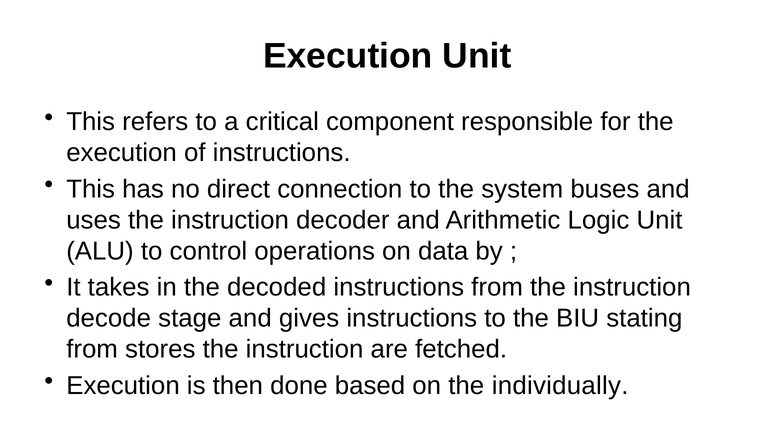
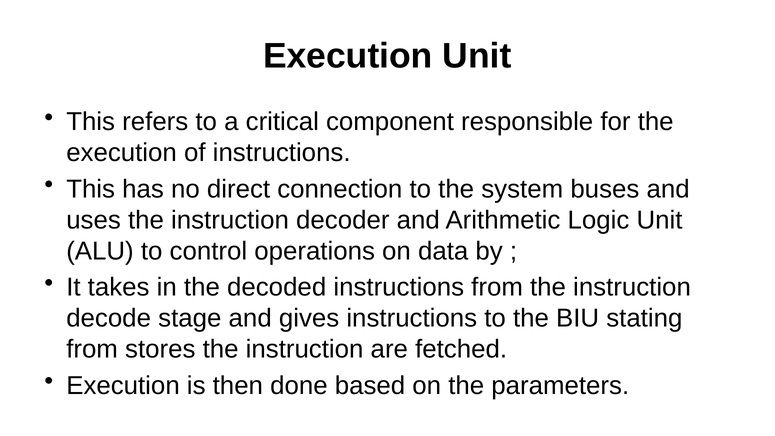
individually: individually -> parameters (560, 385)
